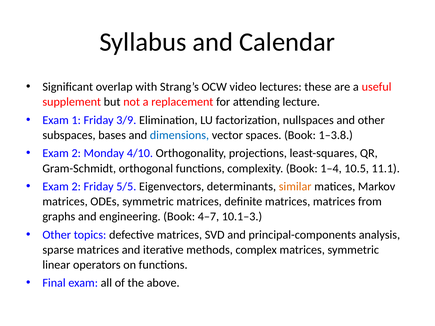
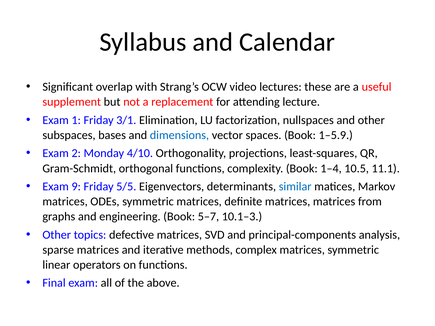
3/9: 3/9 -> 3/1 (126, 120)
1–3.8: 1–3.8 -> 1–5.9 (336, 135)
2: 2 -> 9 (76, 187)
similar colour: orange -> blue (295, 187)
4–7: 4–7 -> 5–7 (208, 217)
